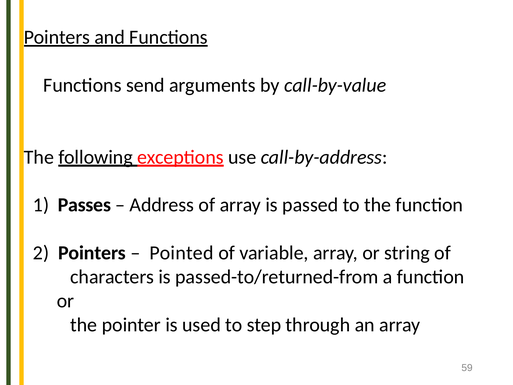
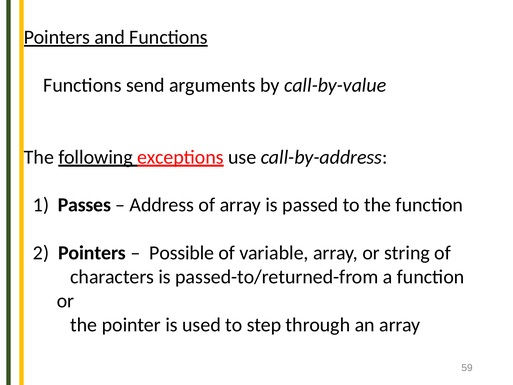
Pointed: Pointed -> Possible (182, 253)
